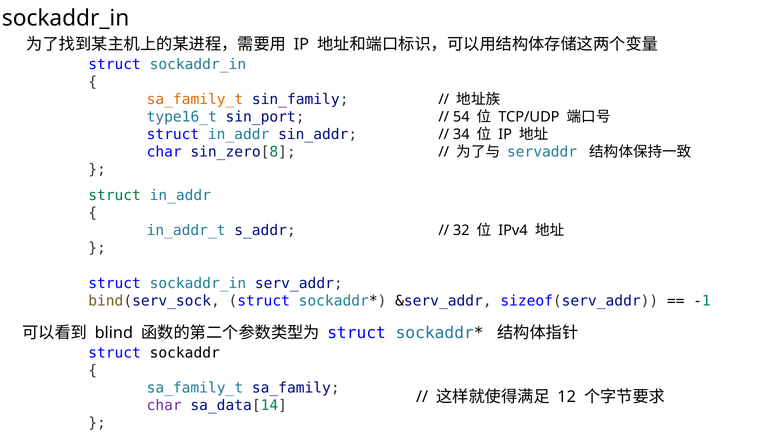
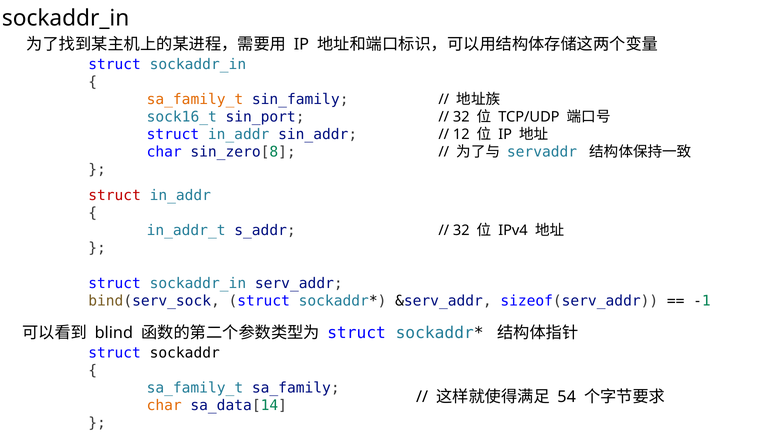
type16_t: type16_t -> sock16_t (182, 117)
54: 54 -> 32 (461, 117)
34: 34 -> 12 (461, 134)
struct colour: green -> red (115, 195)
12: 12 -> 54 (567, 397)
char colour: purple -> orange (164, 405)
